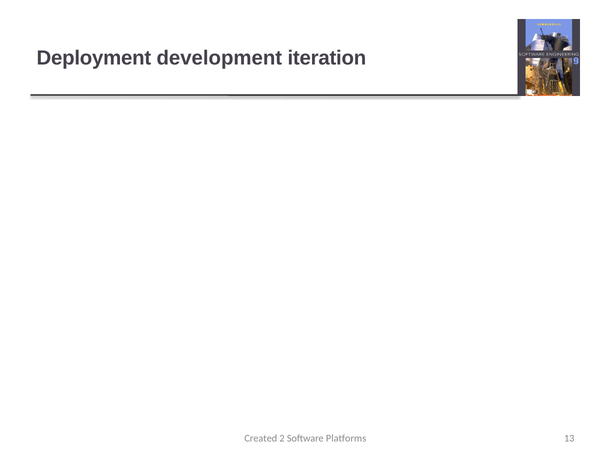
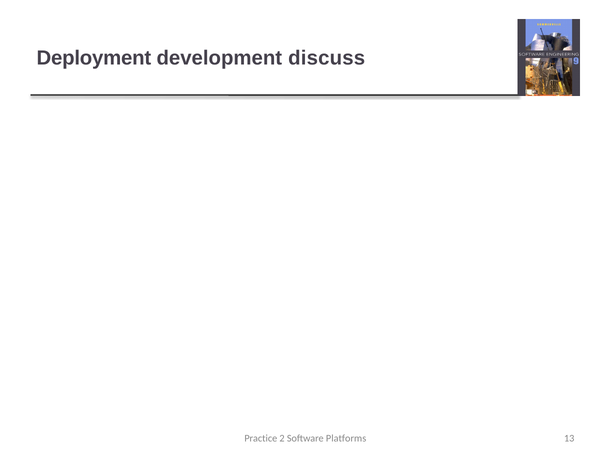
iteration: iteration -> discuss (327, 58)
Created: Created -> Practice (261, 438)
